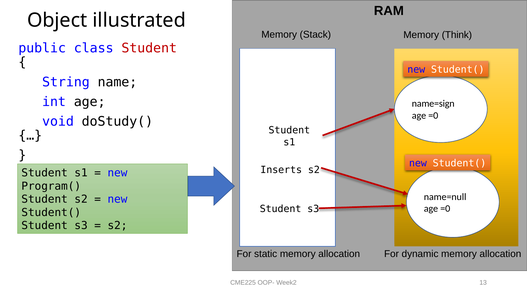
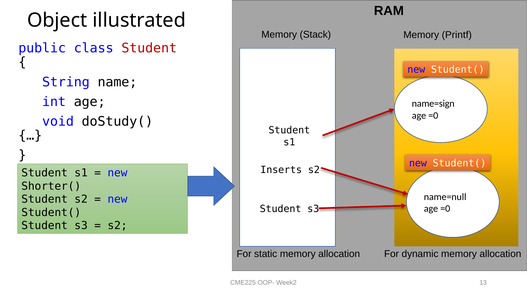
Think: Think -> Printf (457, 35)
Program(: Program( -> Shorter( (51, 186)
